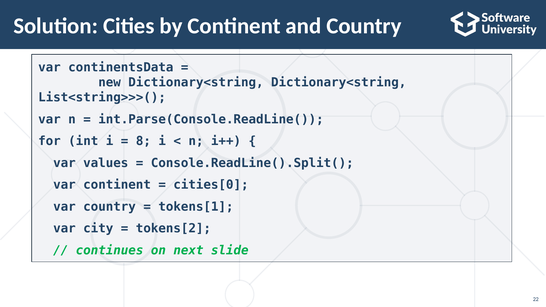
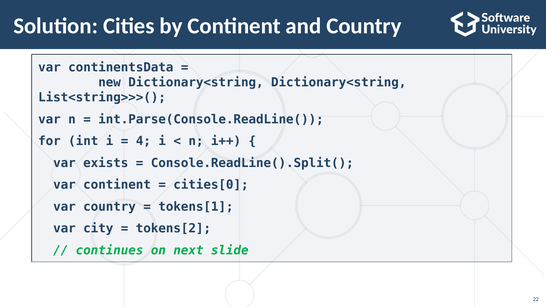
8: 8 -> 4 (143, 141)
values: values -> exists (106, 163)
